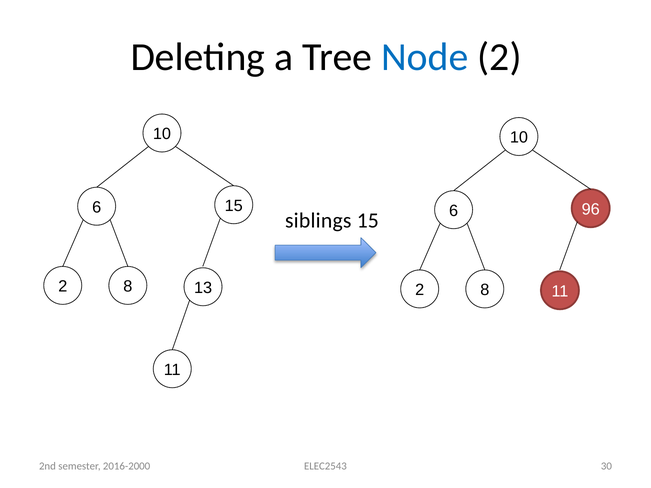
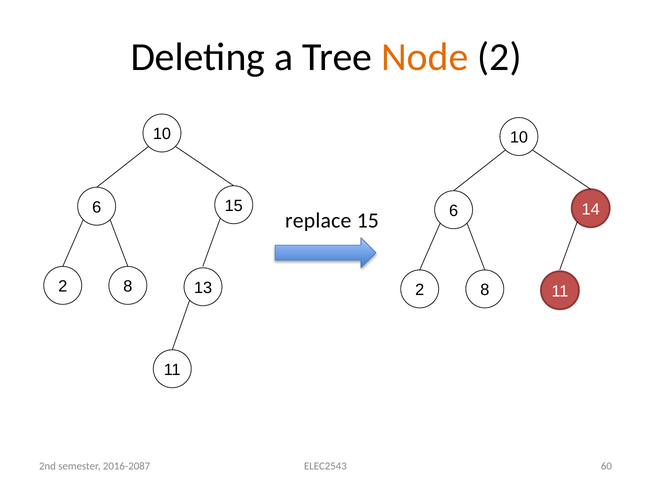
Node colour: blue -> orange (425, 57)
96: 96 -> 14 (591, 209)
siblings: siblings -> replace (318, 221)
30: 30 -> 60 (606, 466)
2016-2000: 2016-2000 -> 2016-2087 (127, 466)
